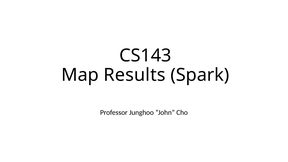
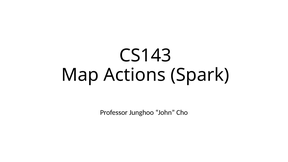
Results: Results -> Actions (135, 75)
